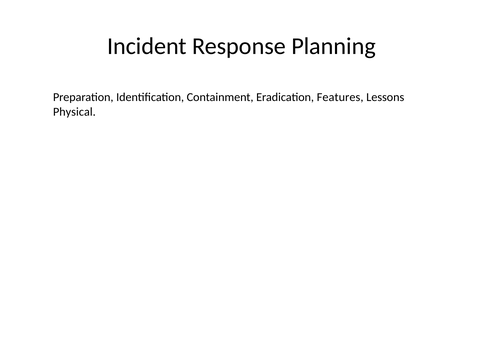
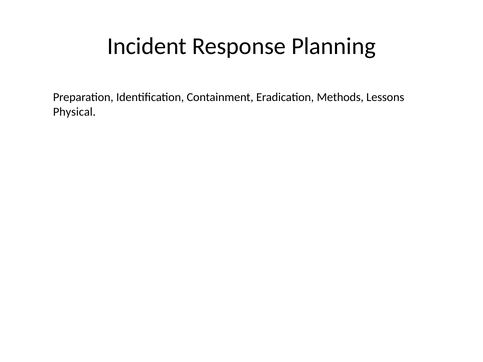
Features: Features -> Methods (340, 97)
